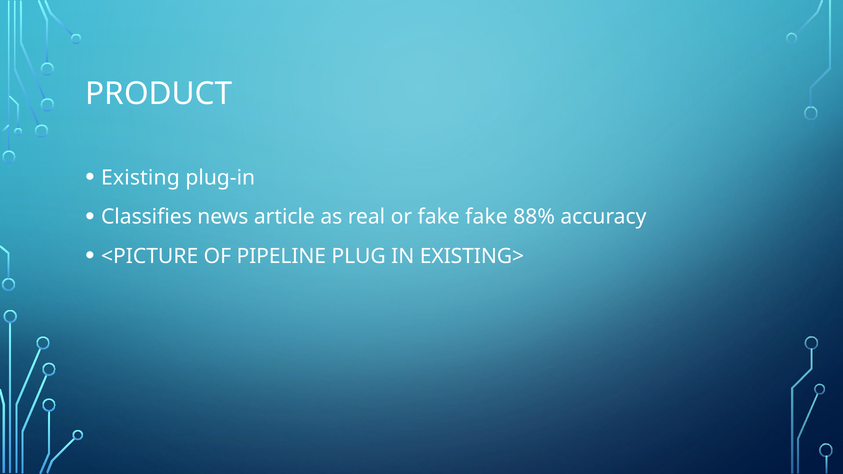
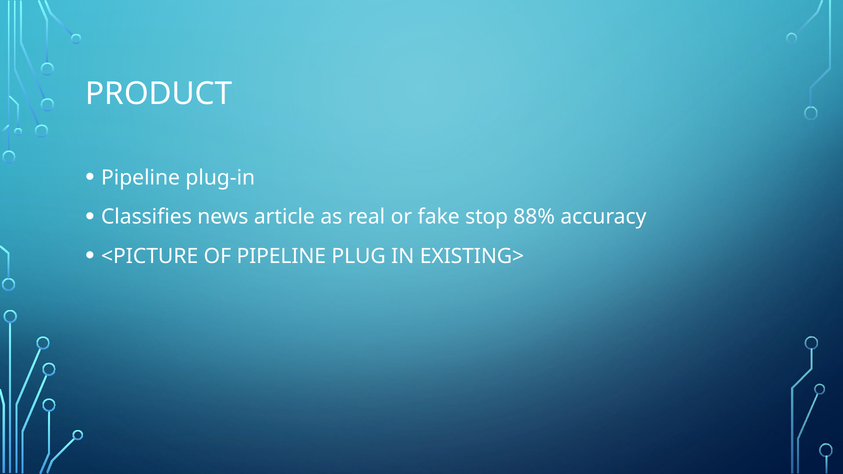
Existing: Existing -> Pipeline (141, 178)
fake fake: fake -> stop (487, 217)
